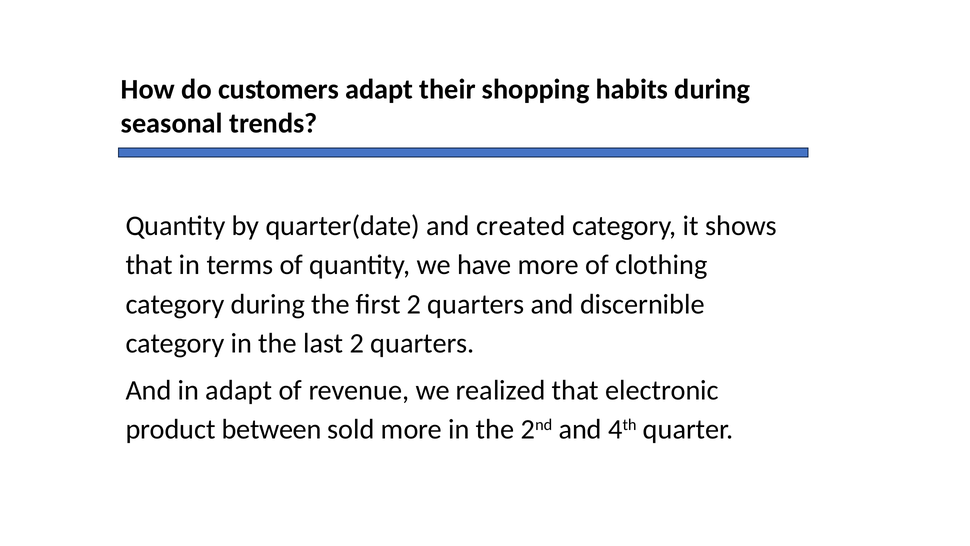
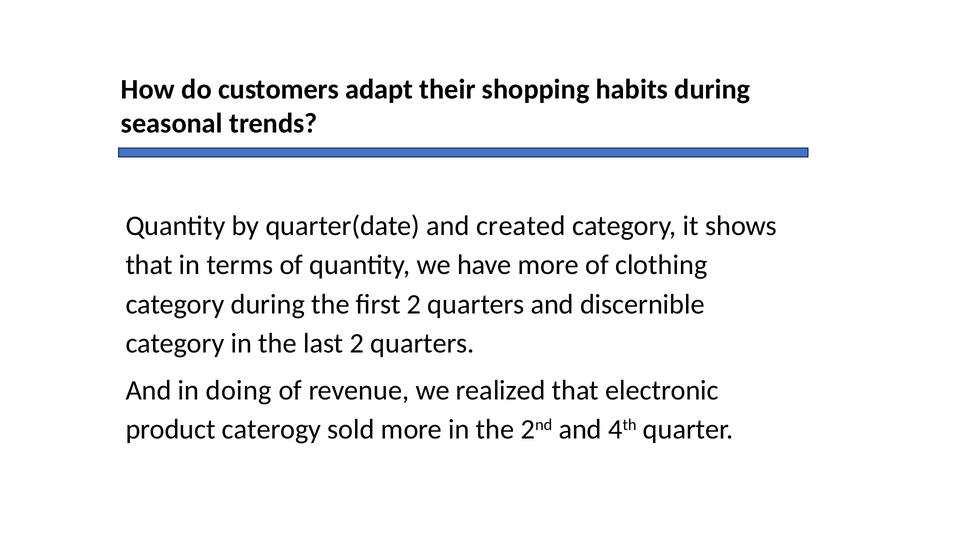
in adapt: adapt -> doing (239, 390)
between: between -> caterogy (271, 429)
